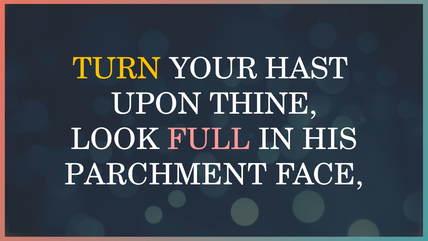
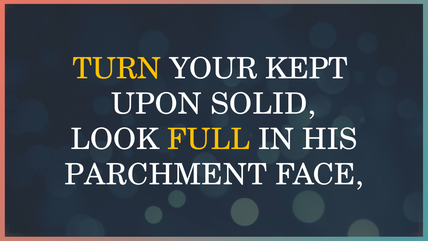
HAST: HAST -> KEPT (306, 69)
THINE: THINE -> SOLID (263, 104)
FULL colour: pink -> yellow (209, 139)
